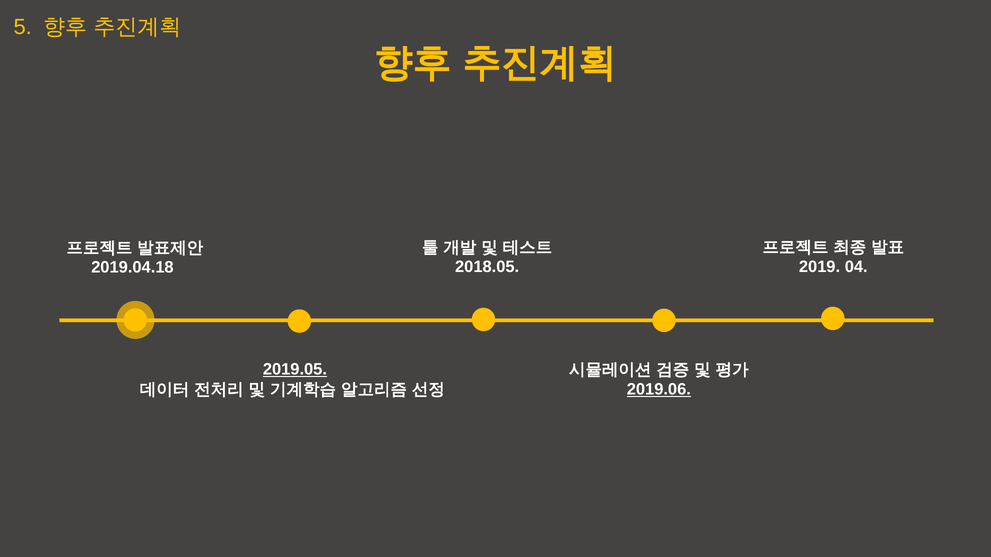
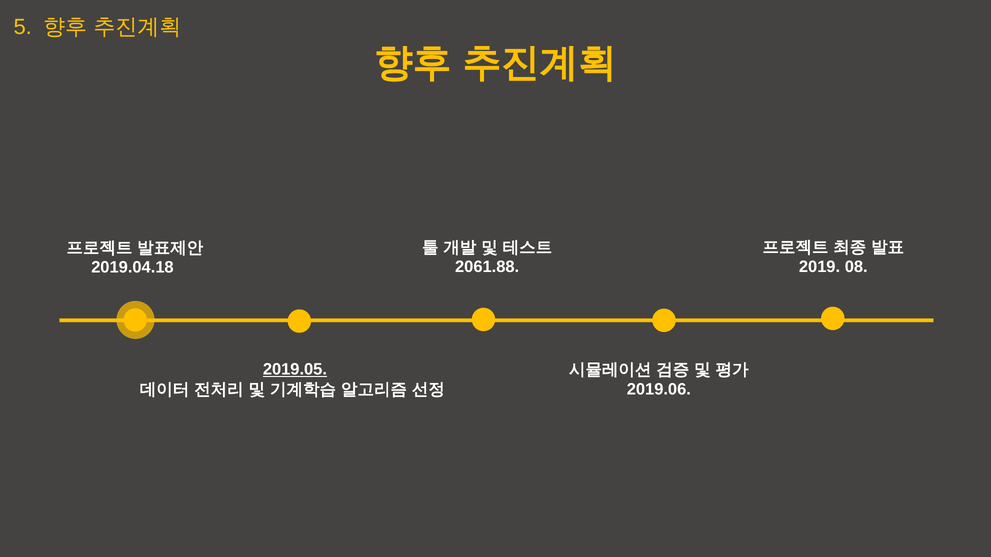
04: 04 -> 08 (856, 267)
2018.05: 2018.05 -> 2061.88 (487, 267)
2019.06 underline: present -> none (659, 390)
